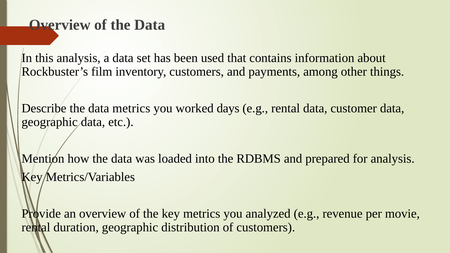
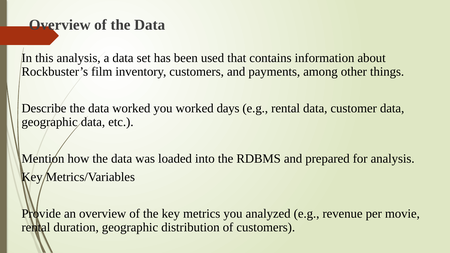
data metrics: metrics -> worked (131, 108)
